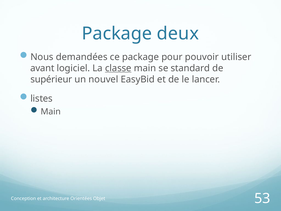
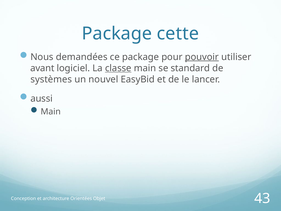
deux: deux -> cette (178, 33)
pouvoir underline: none -> present (202, 57)
supérieur: supérieur -> systèmes (51, 79)
listes: listes -> aussi (42, 98)
53: 53 -> 43 (262, 198)
